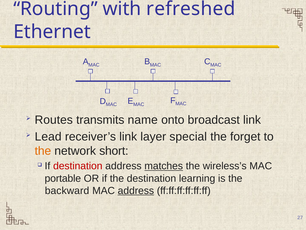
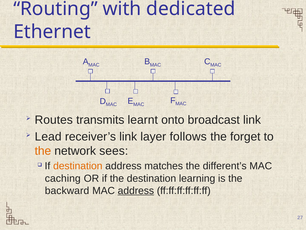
refreshed: refreshed -> dedicated (191, 9)
name: name -> learnt (143, 120)
special: special -> follows (188, 136)
short: short -> sees (114, 151)
destination colour: red -> orange (78, 166)
matches underline: present -> none (164, 166)
wireless’s: wireless’s -> different’s (225, 166)
portable: portable -> caching (63, 178)
